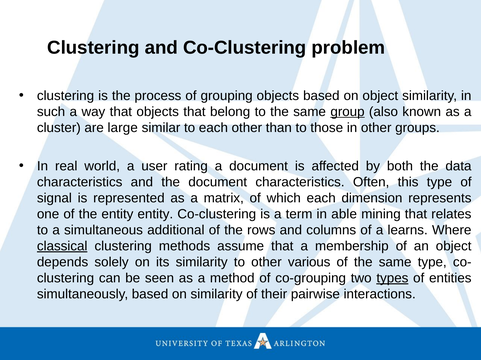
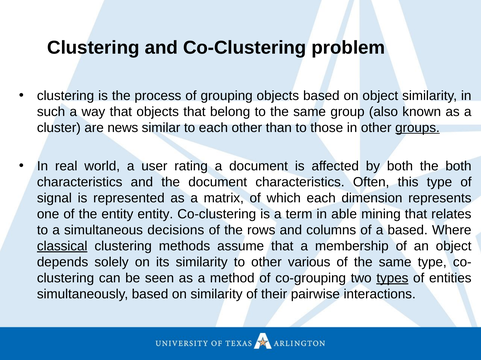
group underline: present -> none (348, 112)
large: large -> news (123, 128)
groups underline: none -> present (417, 128)
the data: data -> both (458, 166)
additional: additional -> decisions (176, 231)
a learns: learns -> based (408, 231)
